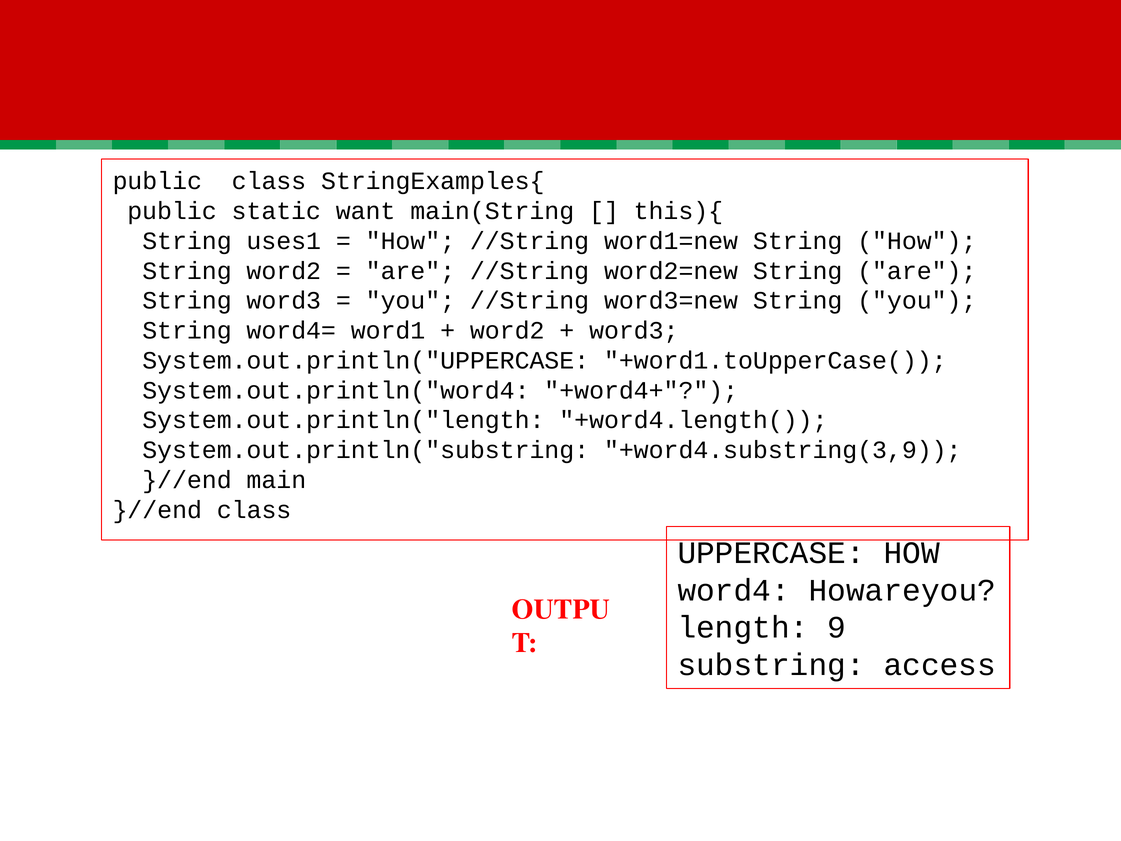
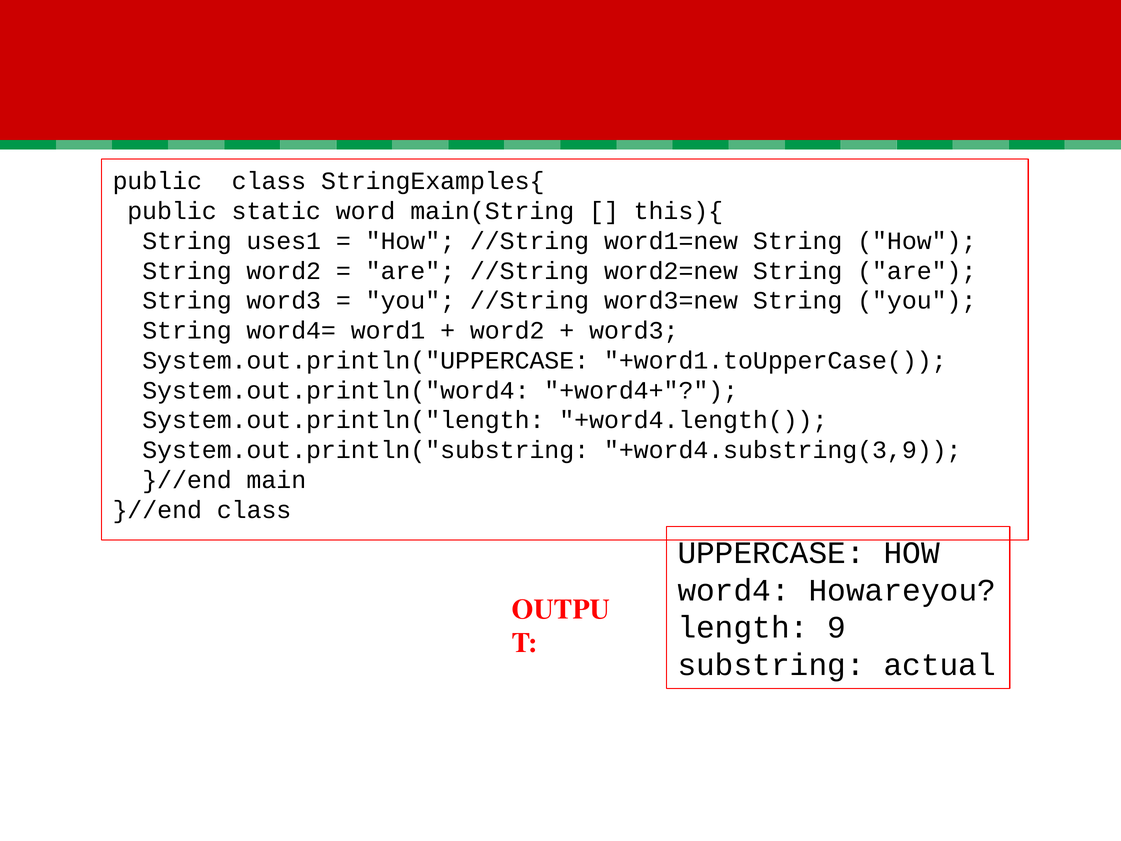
want: want -> word (366, 211)
access: access -> actual (940, 665)
